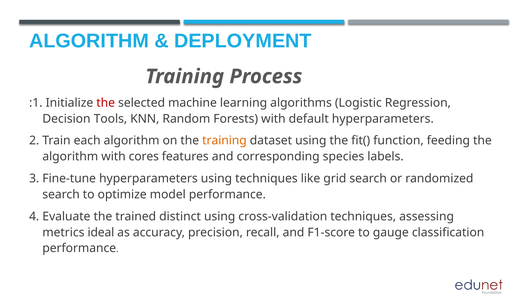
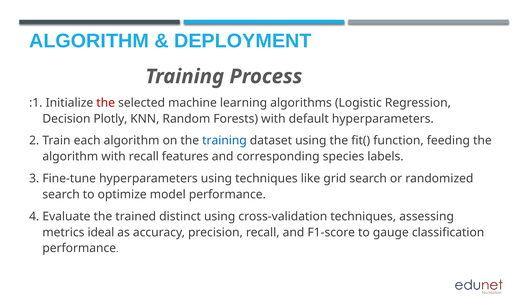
Tools: Tools -> Plotly (110, 119)
training colour: orange -> blue (224, 141)
with cores: cores -> recall (144, 157)
